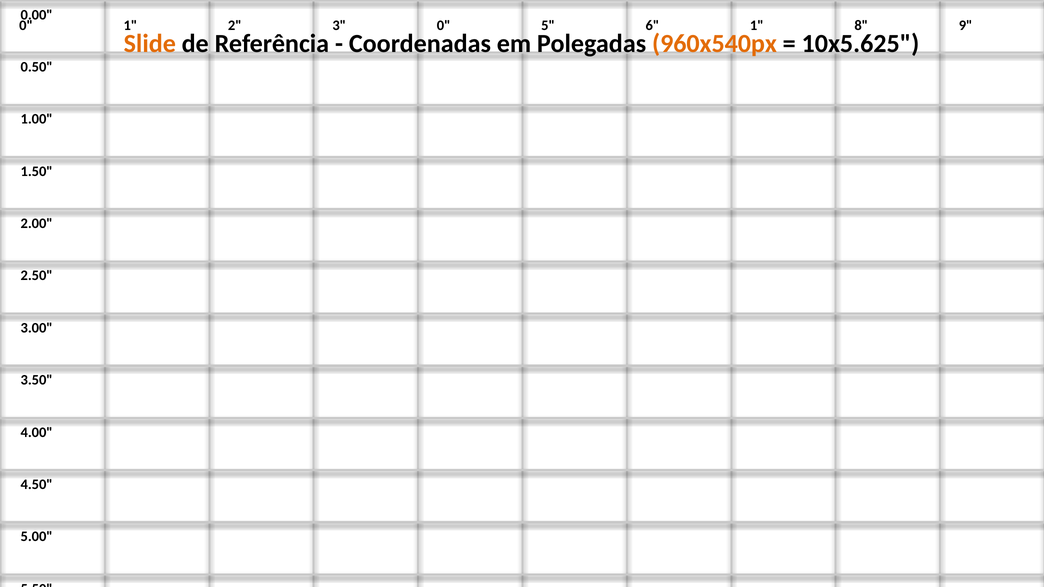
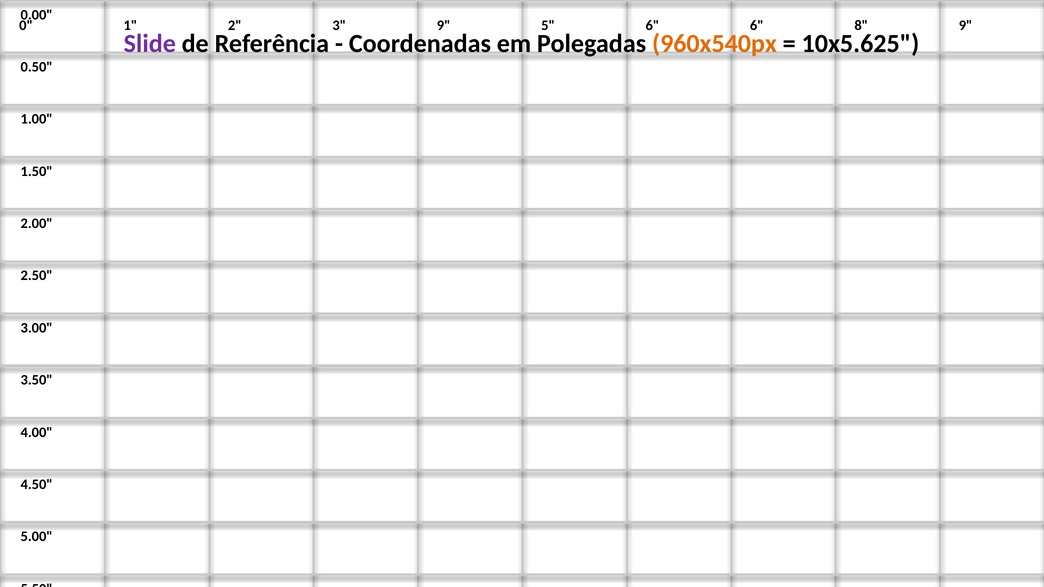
3 0: 0 -> 9 (444, 25)
6 1: 1 -> 6 (757, 25)
Slide colour: orange -> purple (150, 43)
